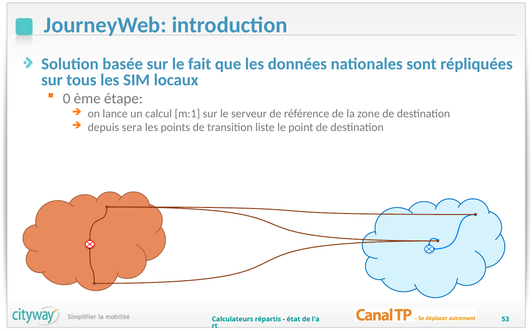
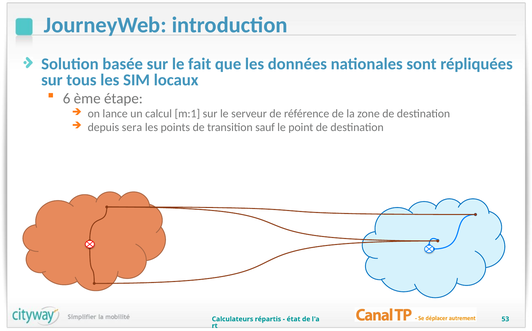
0: 0 -> 6 (67, 98)
liste: liste -> sauf (265, 127)
